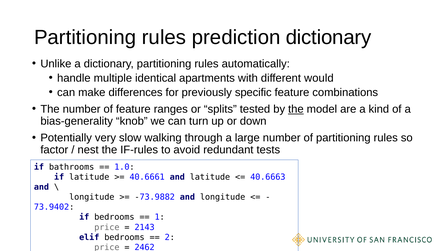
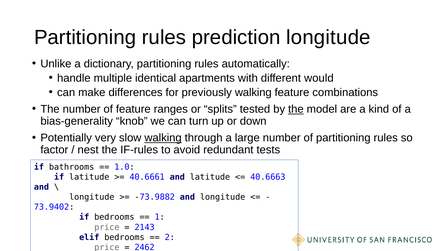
prediction dictionary: dictionary -> longitude (328, 37)
previously specific: specific -> walking (253, 92)
walking underline: none -> present (163, 138)
